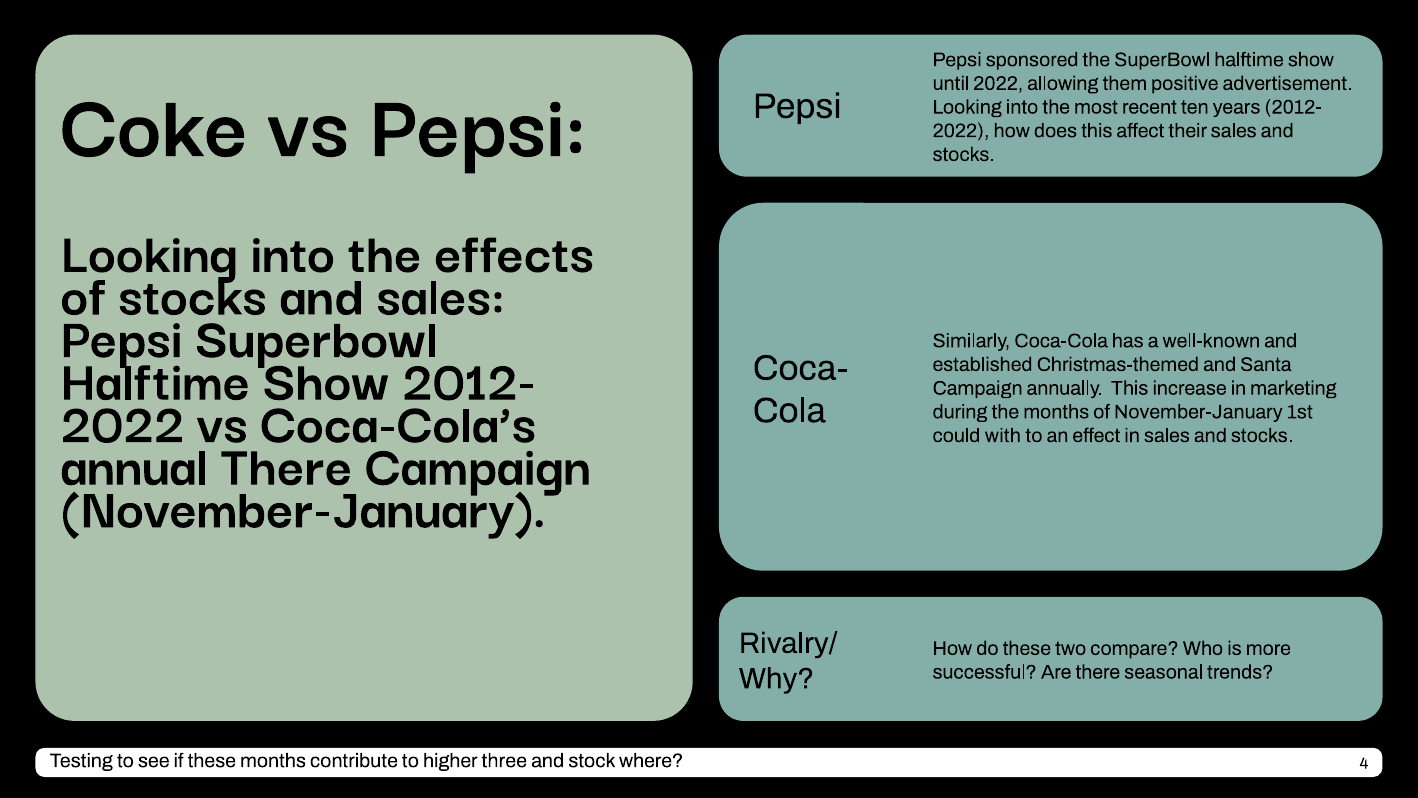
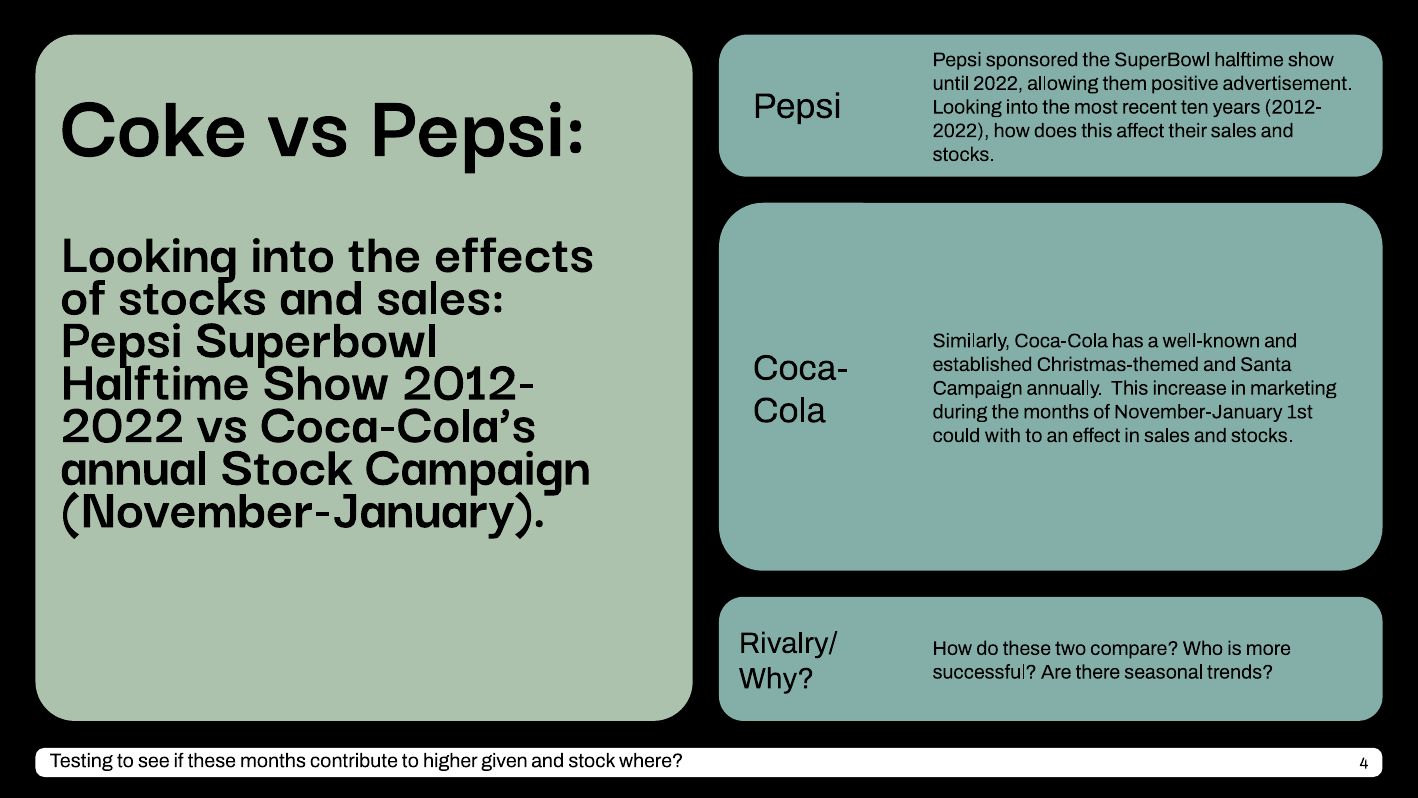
annual There: There -> Stock (287, 465)
three: three -> given (504, 760)
